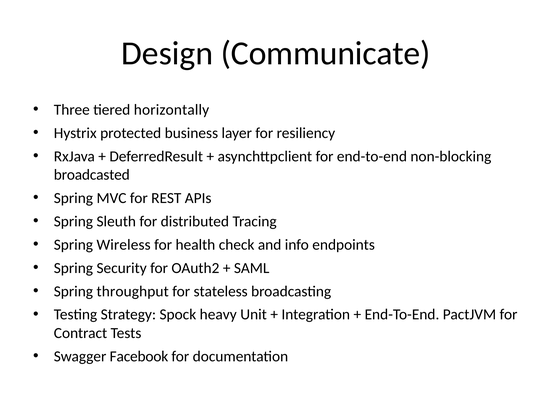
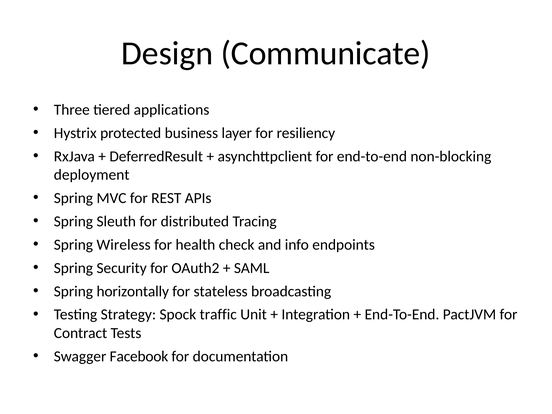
horizontally: horizontally -> applications (172, 110)
broadcasted: broadcasted -> deployment (92, 175)
throughput: throughput -> horizontally (133, 291)
heavy: heavy -> traffic (218, 315)
